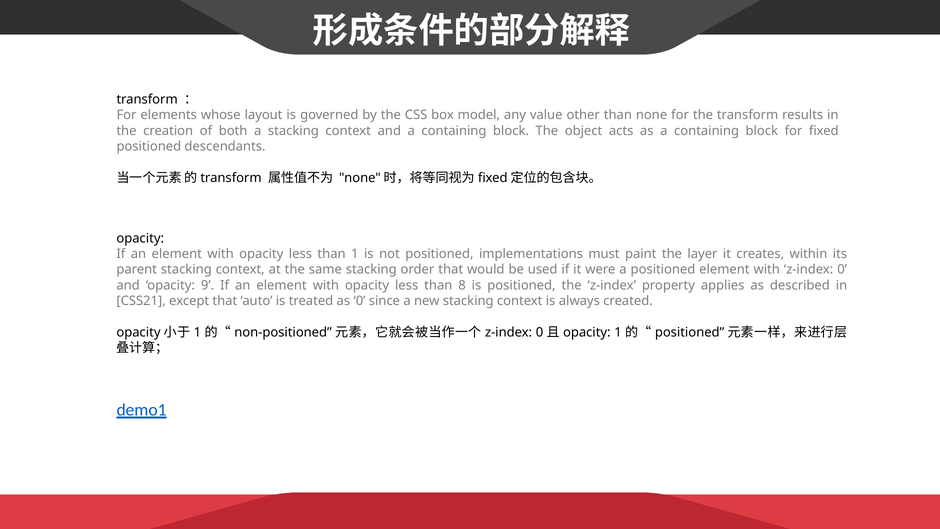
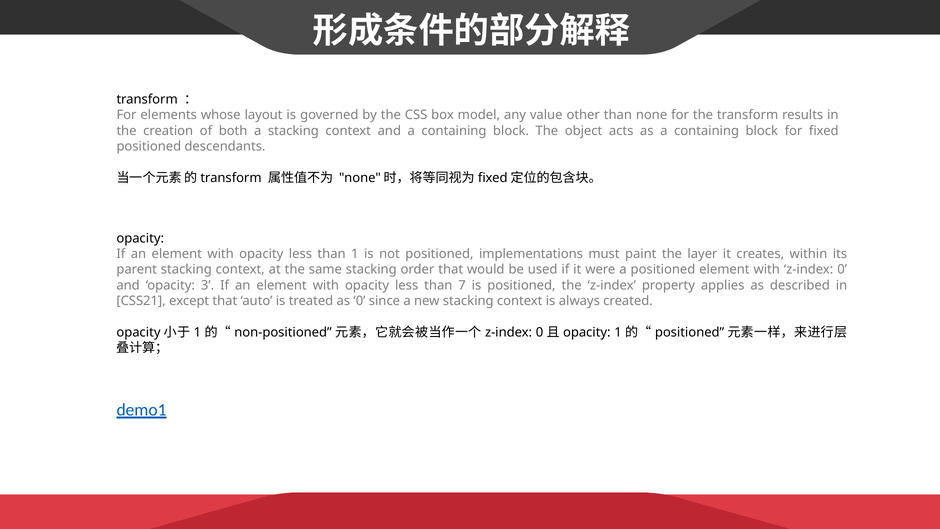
9: 9 -> 3 (208, 285)
8: 8 -> 7 (462, 285)
